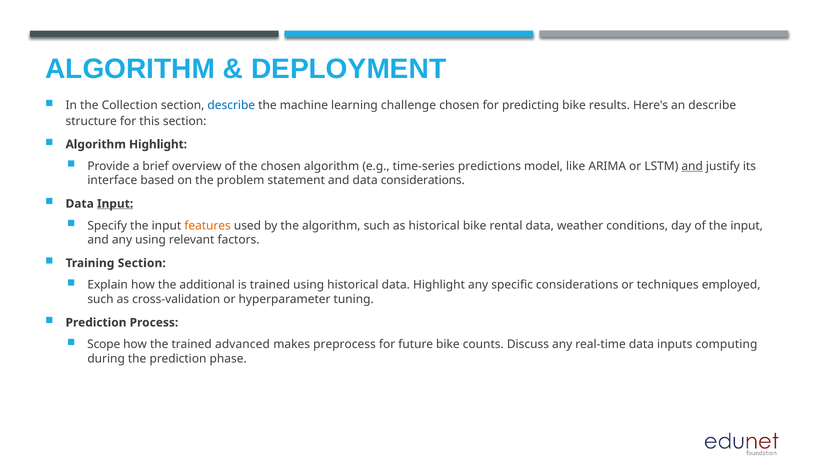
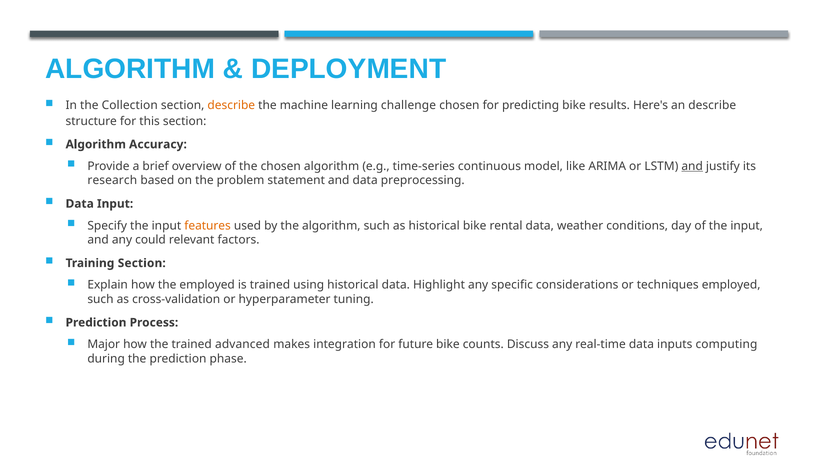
describe colour: blue -> orange (231, 105)
Algorithm Highlight: Highlight -> Accuracy (158, 144)
predictions: predictions -> continuous (489, 166)
interface: interface -> research (112, 181)
data considerations: considerations -> preprocessing (423, 181)
Input underline: present -> none (115, 204)
any using: using -> could (151, 240)
the additional: additional -> employed (207, 285)
Scope: Scope -> Major (104, 344)
preprocess: preprocess -> integration (344, 344)
